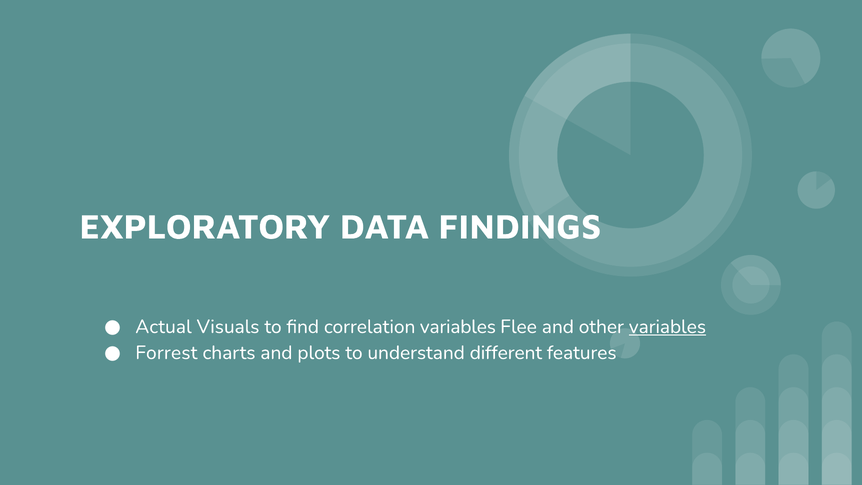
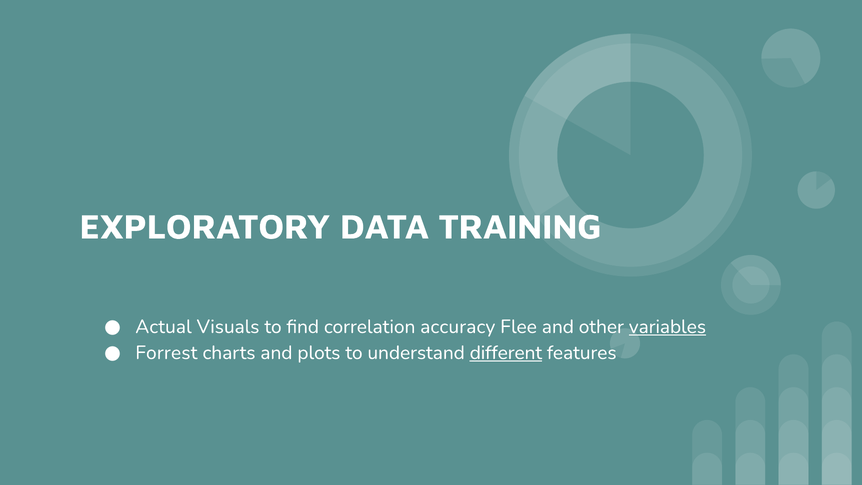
FINDINGS: FINDINGS -> TRAINING (520, 227)
correlation variables: variables -> accuracy (458, 327)
different underline: none -> present (506, 353)
